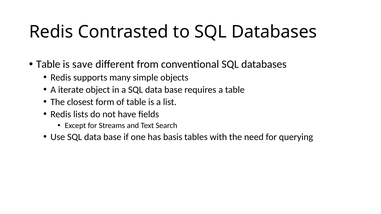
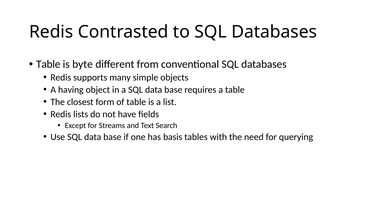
save: save -> byte (83, 64)
iterate: iterate -> having (71, 90)
